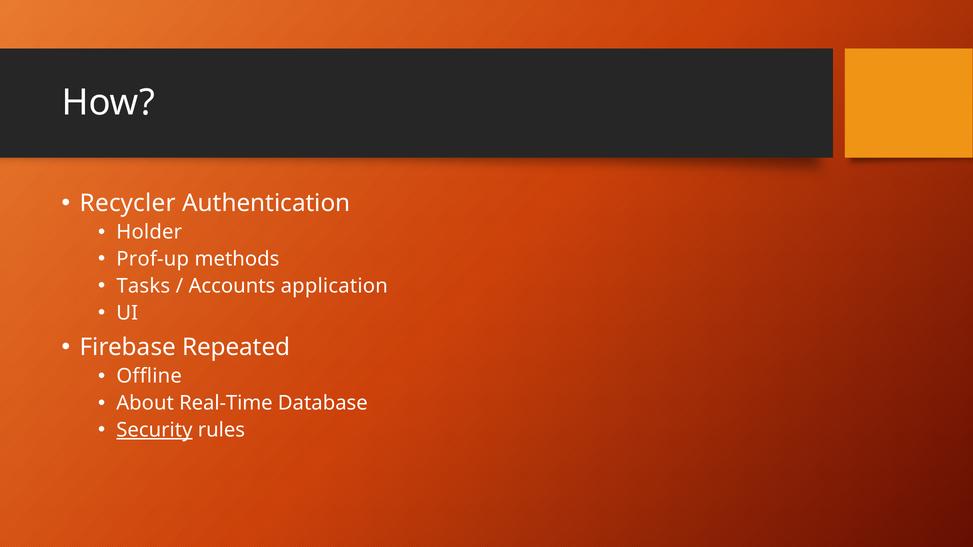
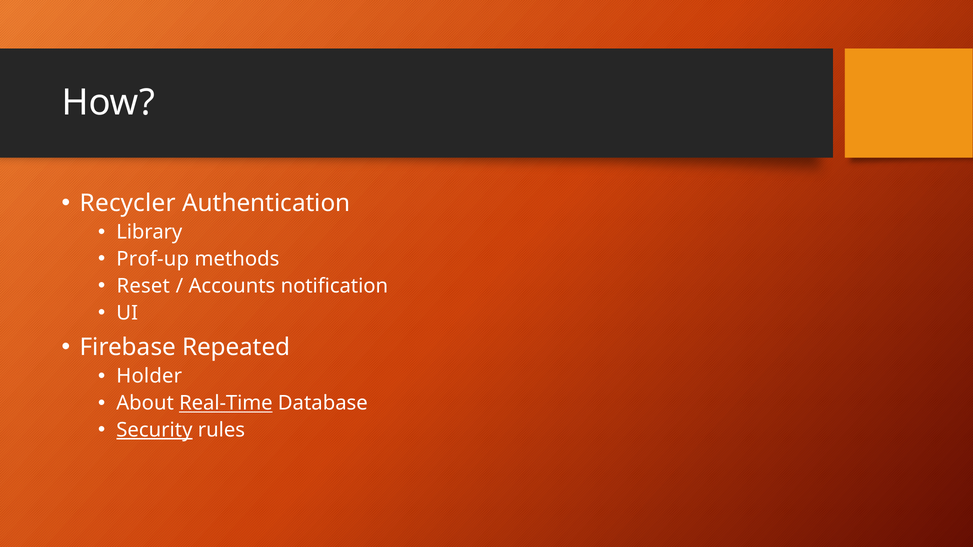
Holder: Holder -> Library (149, 232)
Tasks: Tasks -> Reset (143, 286)
application: application -> notification (334, 286)
Offline: Offline -> Holder (149, 376)
Real-Time underline: none -> present (226, 403)
